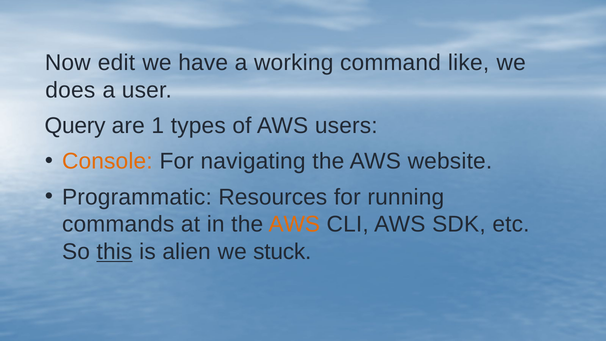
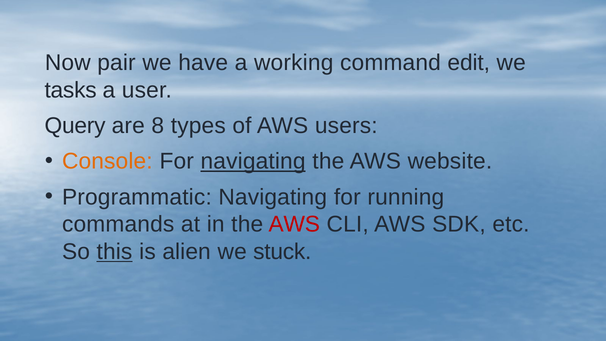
edit: edit -> pair (116, 63)
like: like -> edit (469, 63)
does: does -> tasks (71, 90)
1: 1 -> 8 (158, 126)
navigating underline: none -> present (253, 161)
Programmatic Resources: Resources -> Navigating (273, 197)
AWS colour: orange -> red (294, 224)
